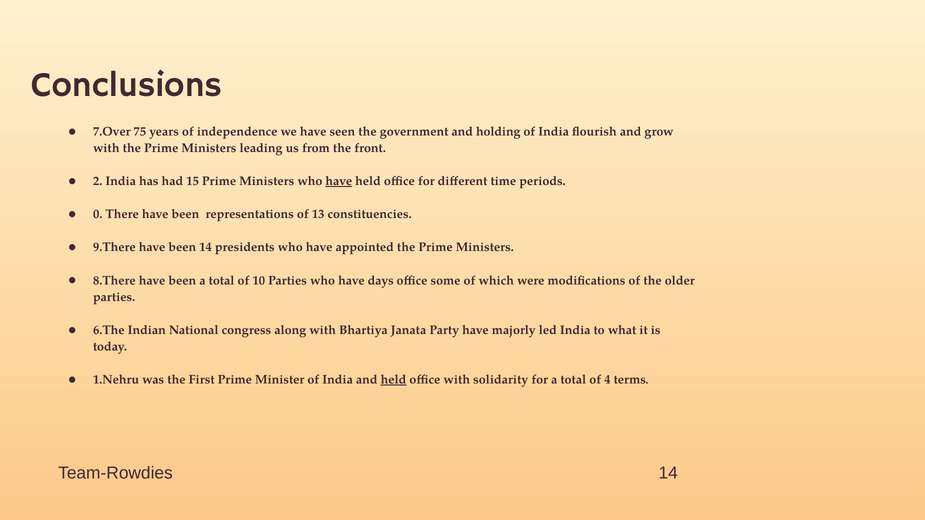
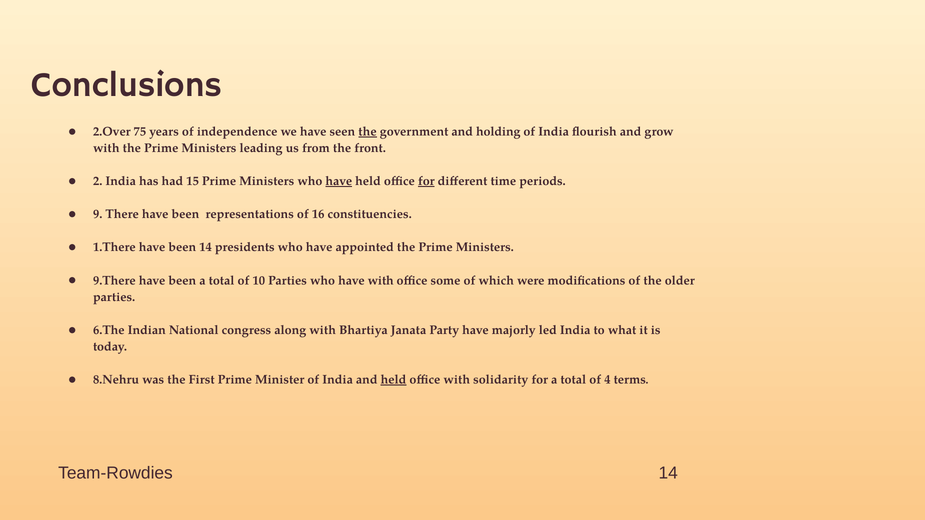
7.Over: 7.Over -> 2.Over (112, 132)
the underline: none -> present (368, 132)
for underline: none -> present (426, 181)
0: 0 -> 9 (98, 214)
13: 13 -> 16 (318, 214)
9.There: 9.There -> 1.There (114, 247)
8.There: 8.There -> 9.There (114, 281)
have days: days -> with (381, 281)
1.Nehru: 1.Nehru -> 8.Nehru (116, 380)
